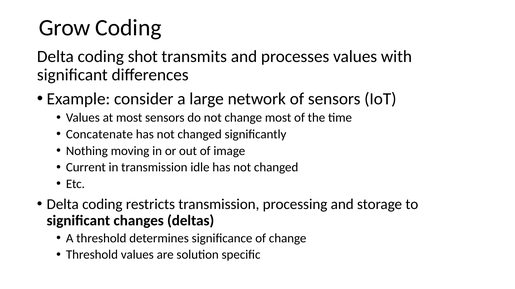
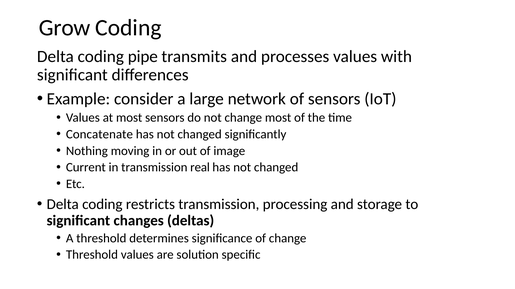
shot: shot -> pipe (143, 57)
idle: idle -> real (200, 168)
